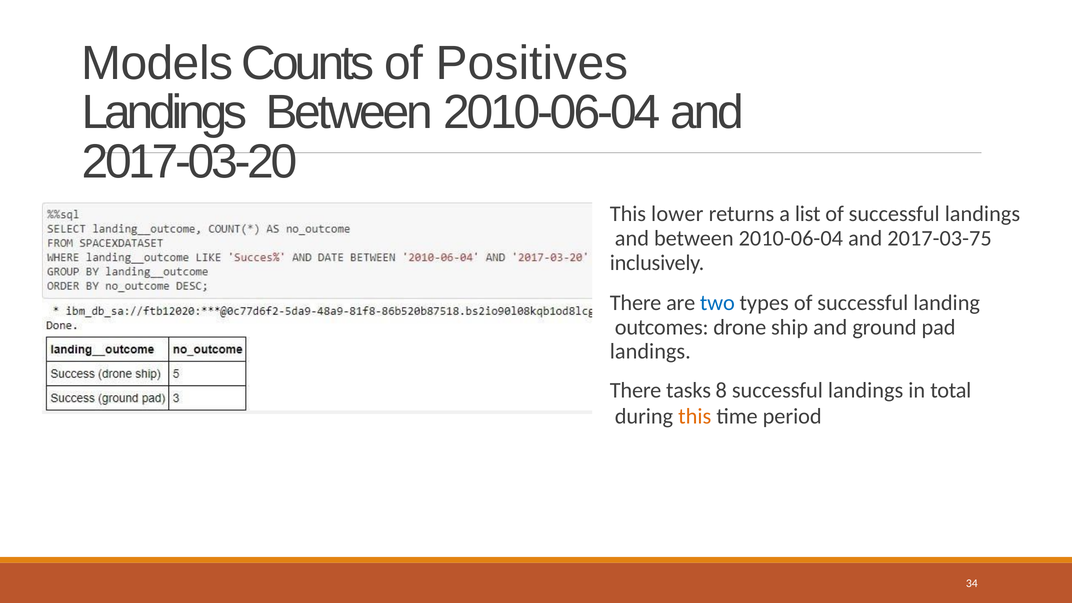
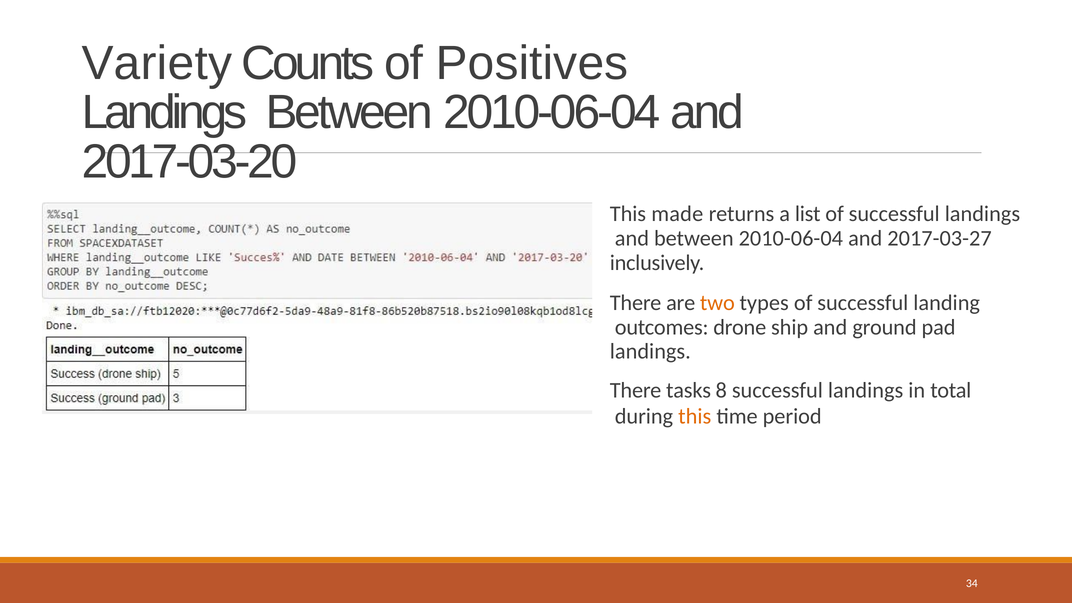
Models: Models -> Variety (157, 63)
lower: lower -> made (677, 214)
2017-03-75: 2017-03-75 -> 2017-03-27 (940, 238)
two colour: blue -> orange (717, 303)
